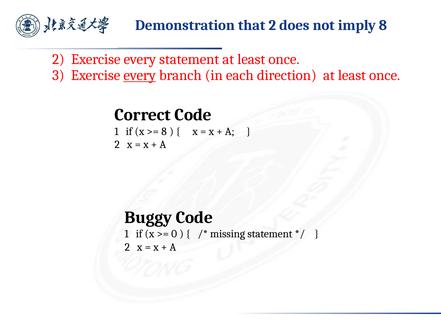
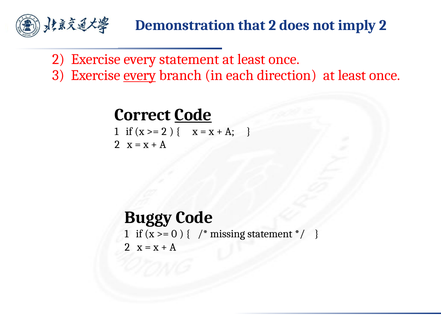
imply 8: 8 -> 2 (383, 25)
Code underline: none -> present (193, 115)
8: 8 -> 2 (164, 131)
